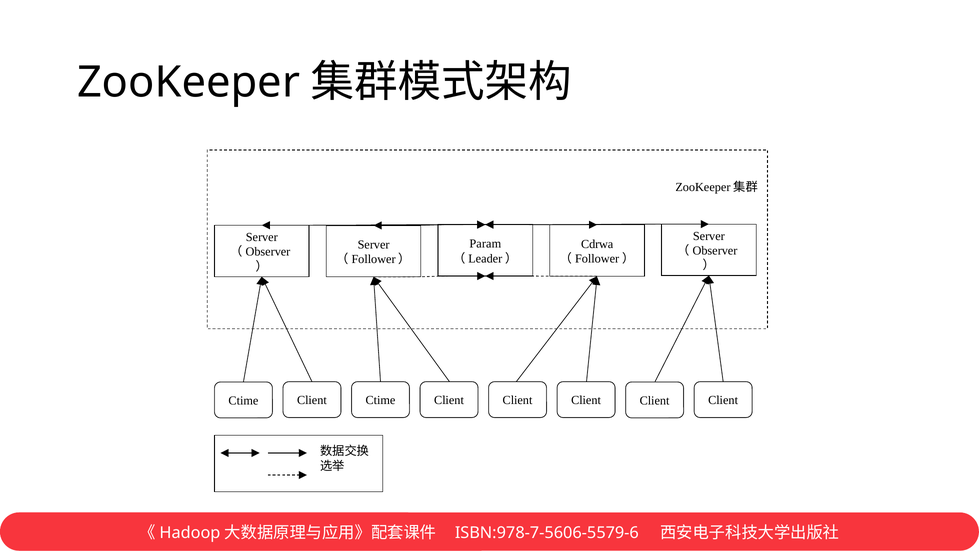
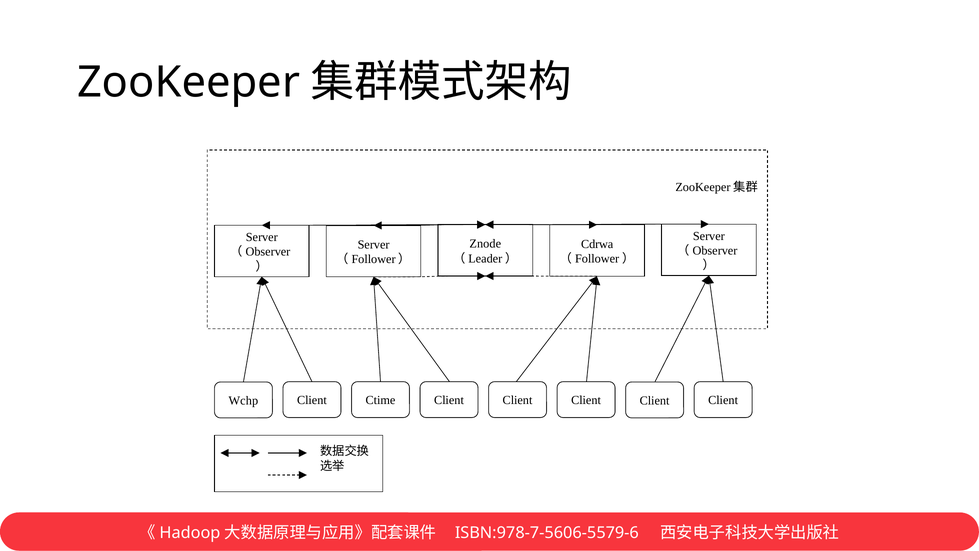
Param: Param -> Znode (485, 244)
Ctime: Ctime -> Wchp (243, 401)
